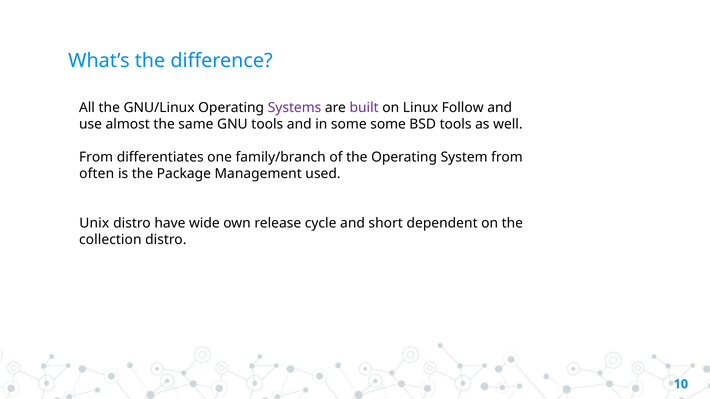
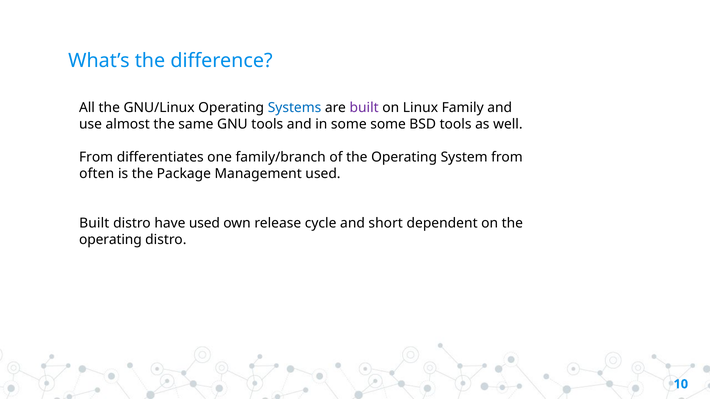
Systems colour: purple -> blue (295, 108)
Follow: Follow -> Family (463, 108)
Unix: Unix -> Built (94, 224)
have wide: wide -> used (204, 224)
collection: collection -> operating (110, 240)
